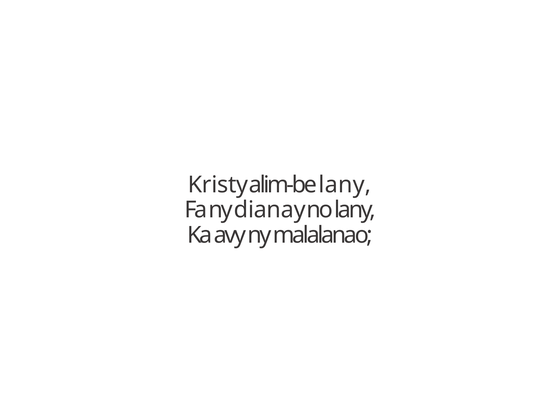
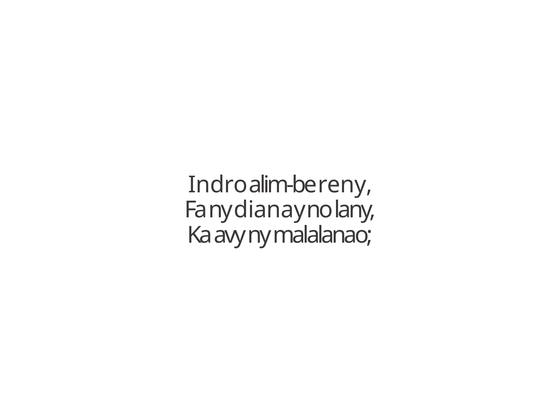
Kristy: Kristy -> Indro (218, 185)
alim-be lany: lany -> reny (345, 185)
